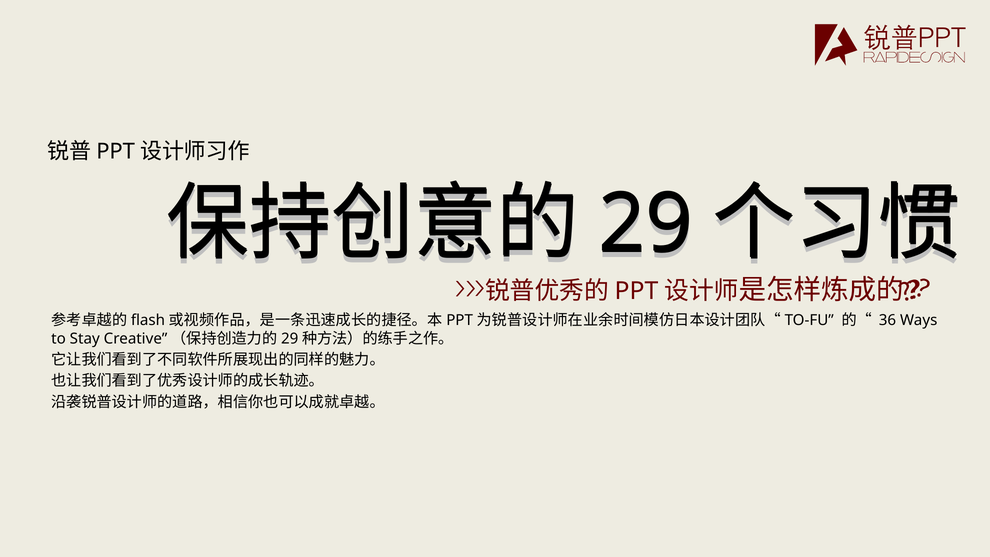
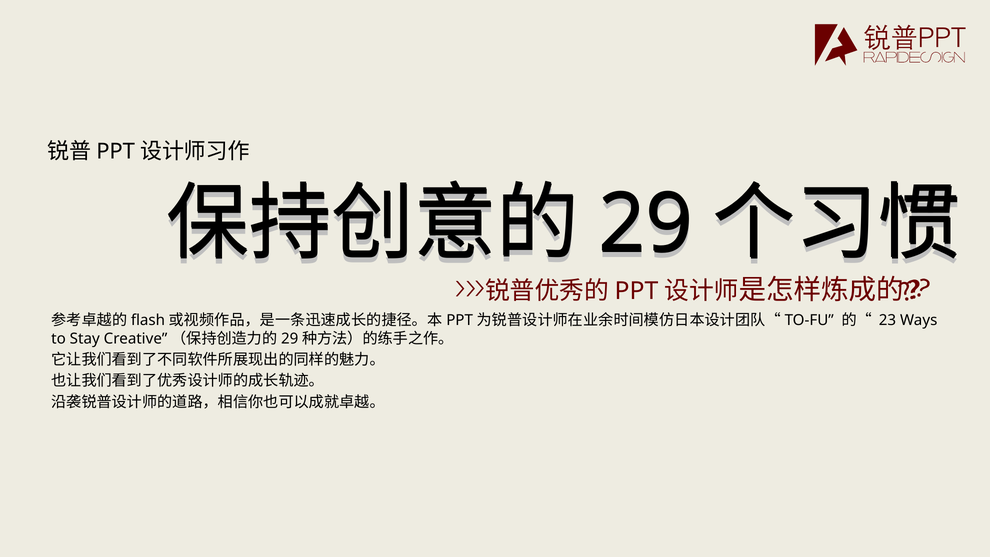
36: 36 -> 23 (887, 320)
